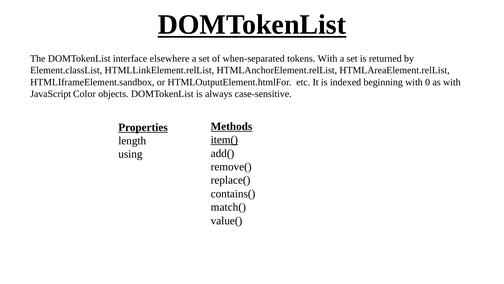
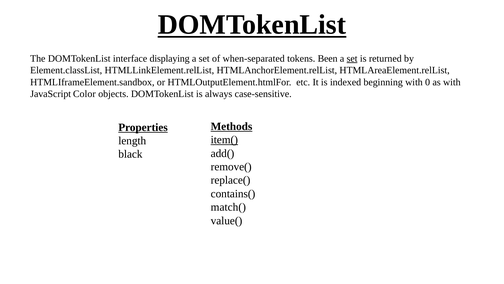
elsewhere: elsewhere -> displaying (170, 58)
tokens With: With -> Been (328, 58)
set underline: none -> present (352, 58)
using: using -> black (130, 154)
